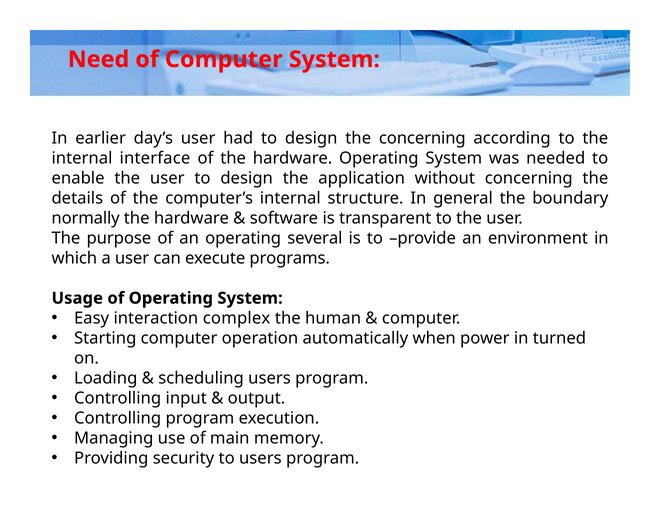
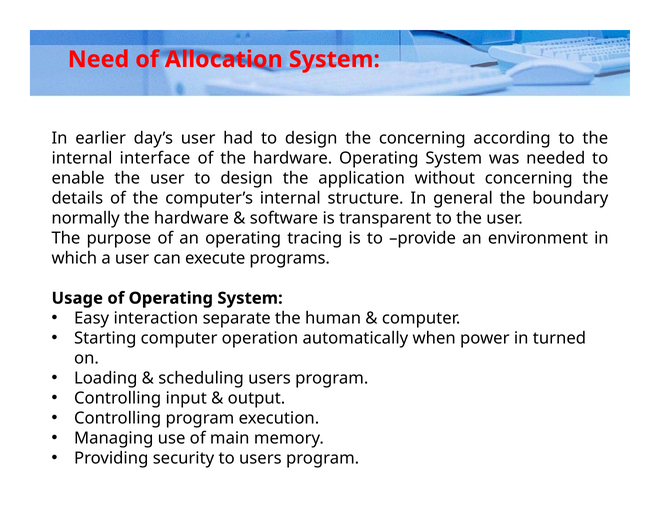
of Computer: Computer -> Allocation (224, 59)
several: several -> tracing (315, 238)
complex: complex -> separate (237, 318)
